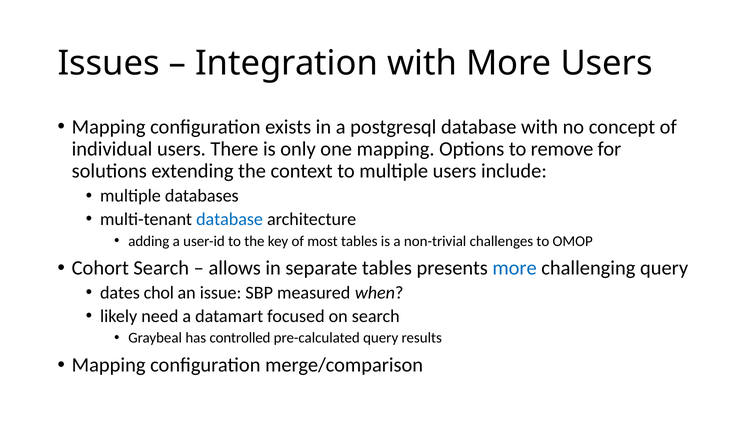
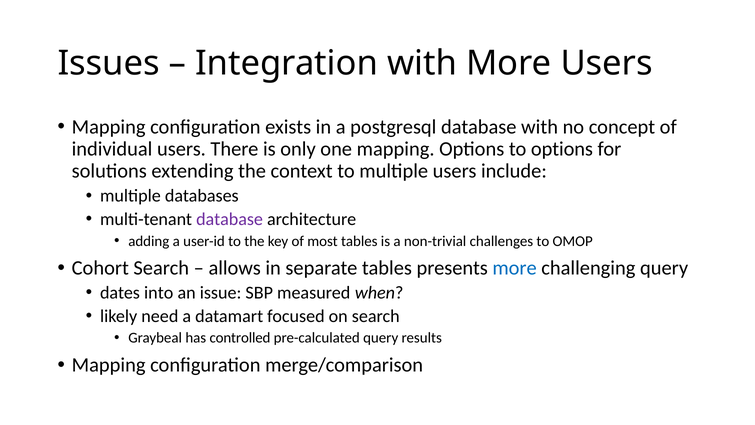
to remove: remove -> options (562, 149)
database colour: blue -> purple (230, 219)
chol: chol -> into (159, 293)
